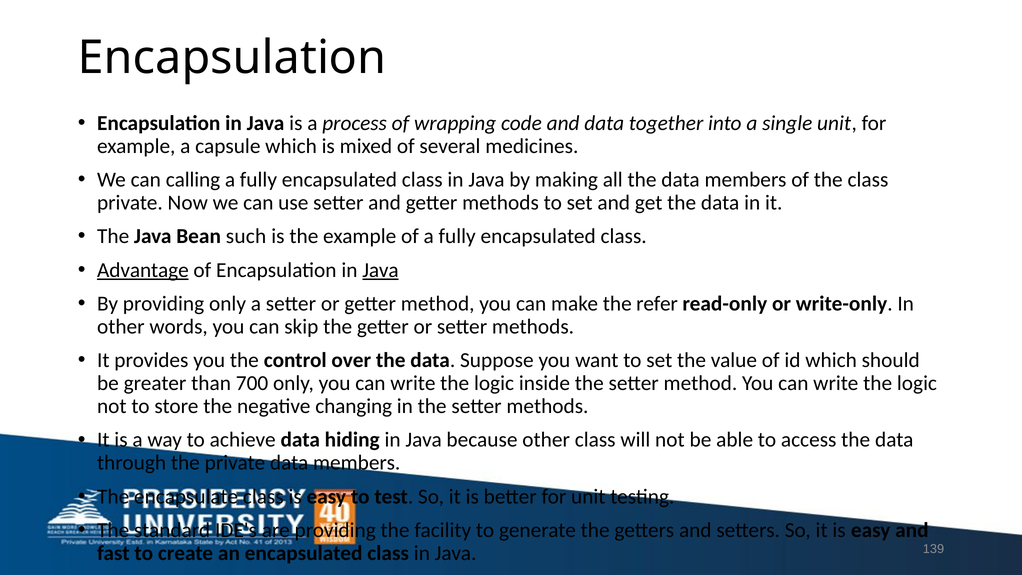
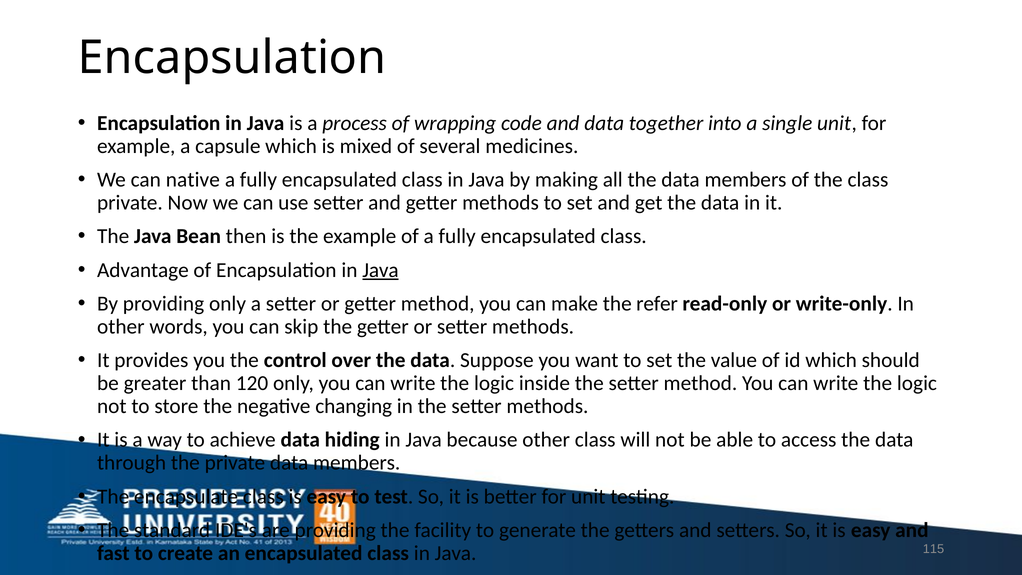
calling: calling -> native (193, 180)
such: such -> then (246, 236)
Advantage underline: present -> none (143, 270)
700: 700 -> 120 (252, 383)
139: 139 -> 115 (933, 549)
